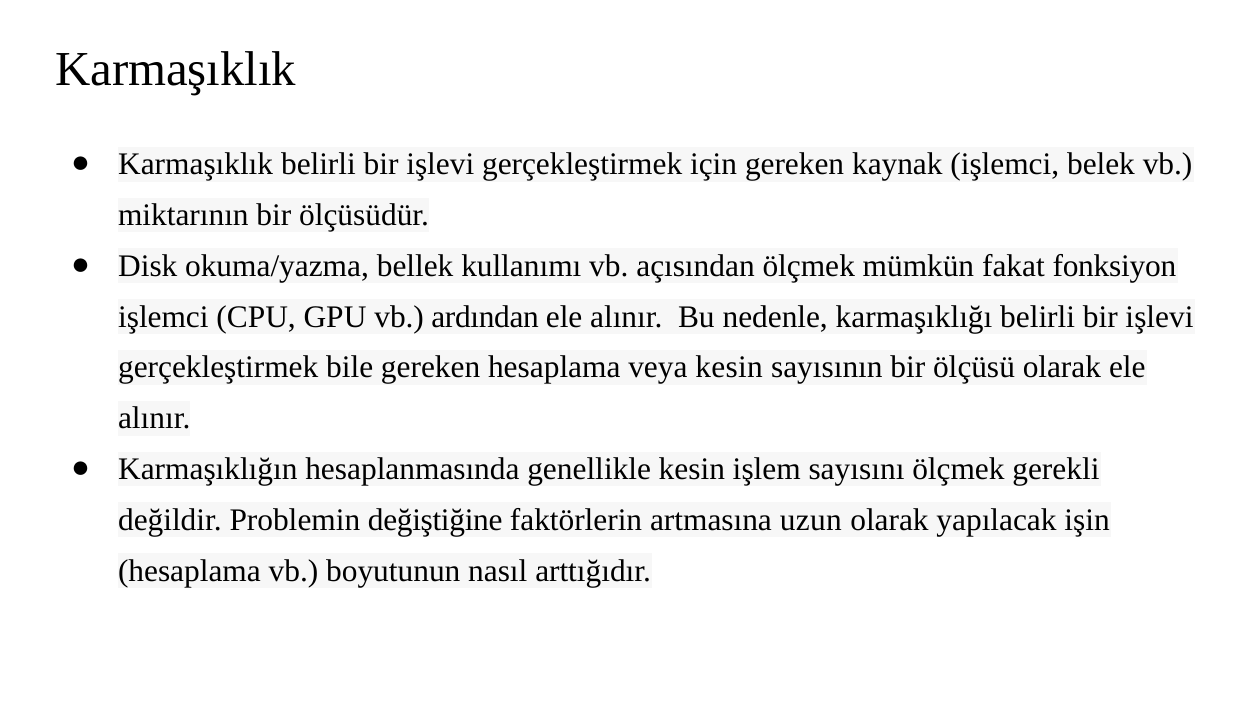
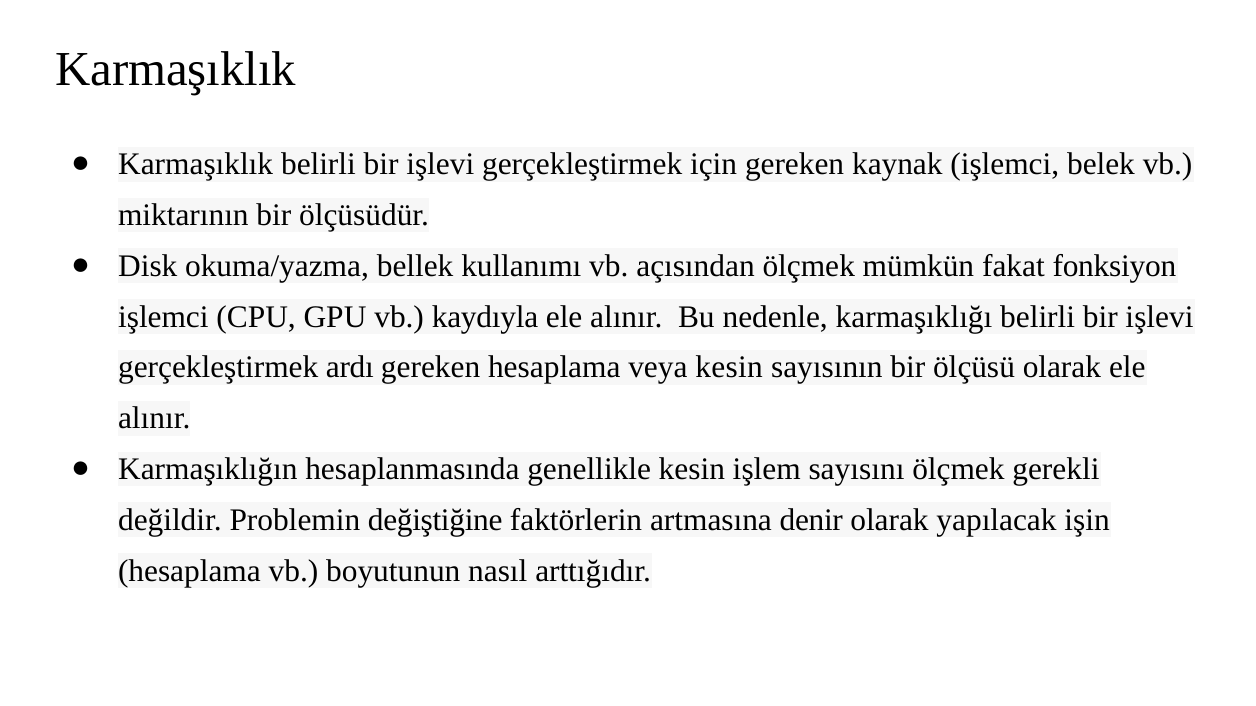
ardından: ardından -> kaydıyla (485, 317)
bile: bile -> ardı (350, 368)
uzun: uzun -> denir (811, 520)
